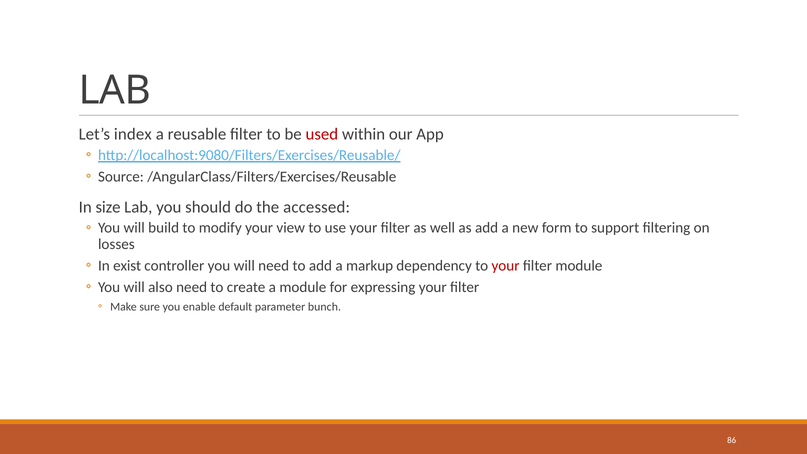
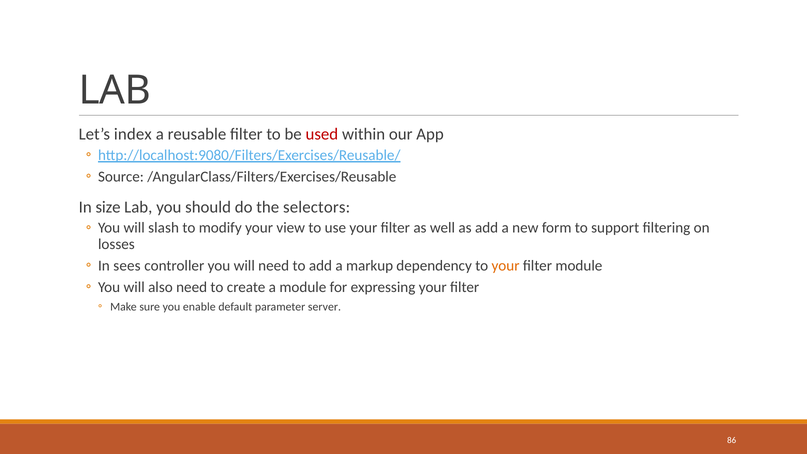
accessed: accessed -> selectors (317, 207)
build: build -> slash (164, 228)
exist: exist -> sees (127, 266)
your colour: red -> orange (506, 266)
bunch: bunch -> server (324, 307)
